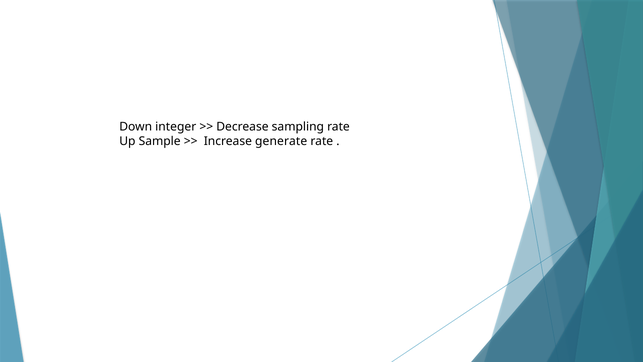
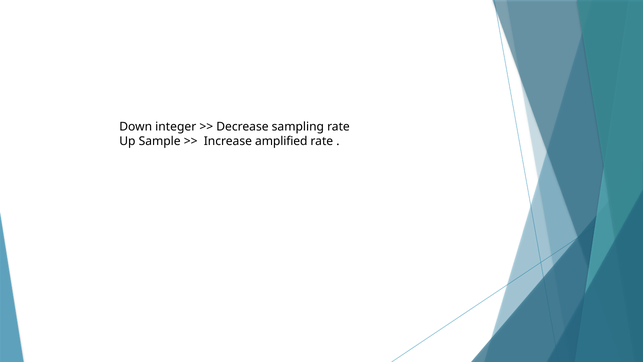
generate: generate -> amplified (281, 141)
